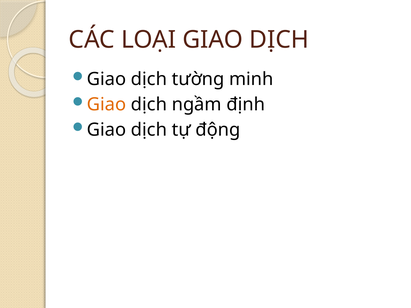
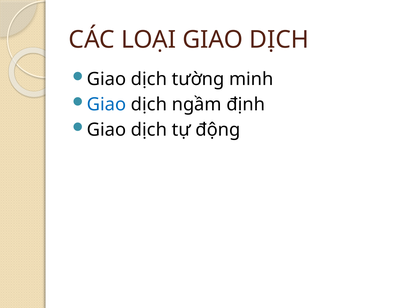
Giao colour: orange -> blue (107, 105)
